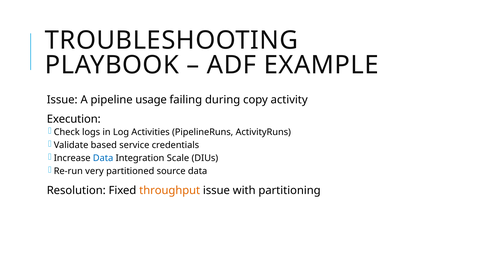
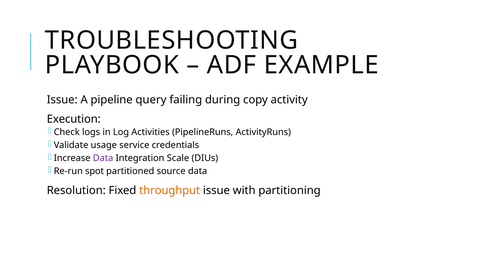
usage: usage -> query (151, 100)
based: based -> usage (104, 145)
Data colour: blue -> purple (103, 158)
very: very -> spot (95, 171)
